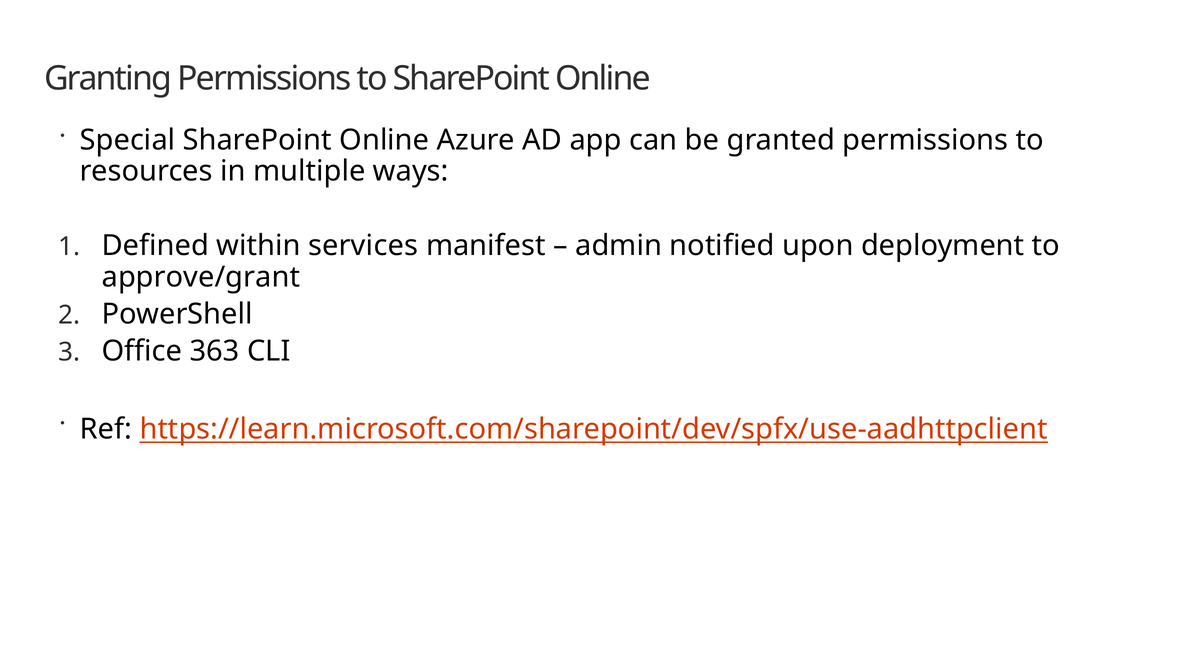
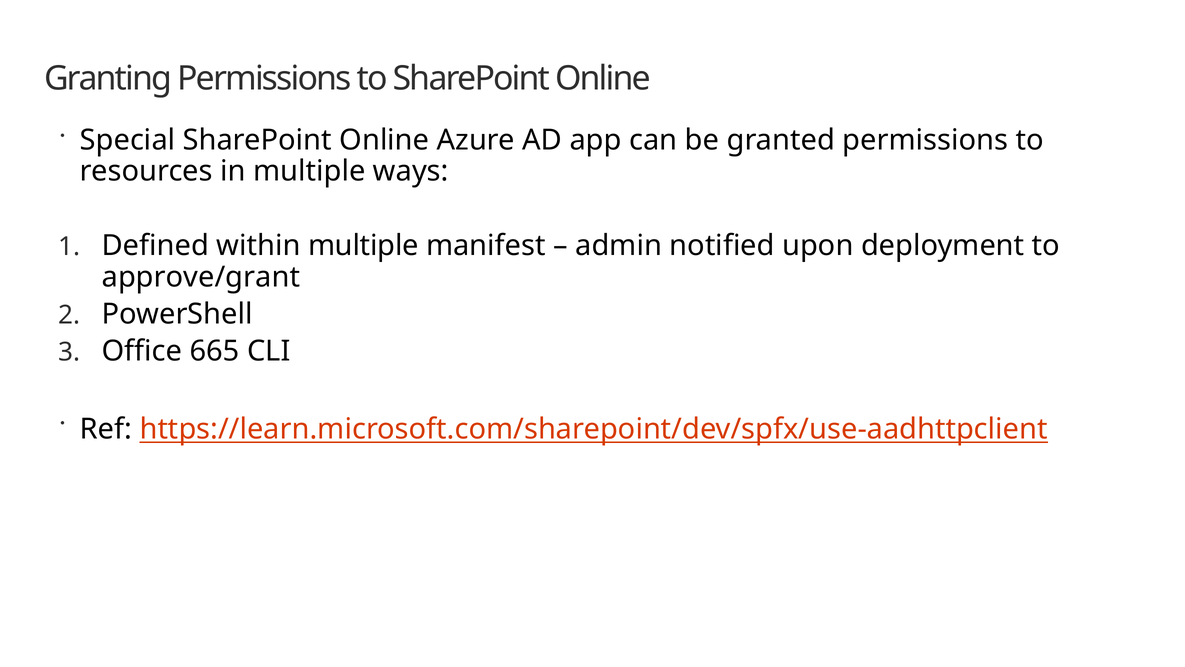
within services: services -> multiple (363, 245)
363: 363 -> 665 (215, 351)
